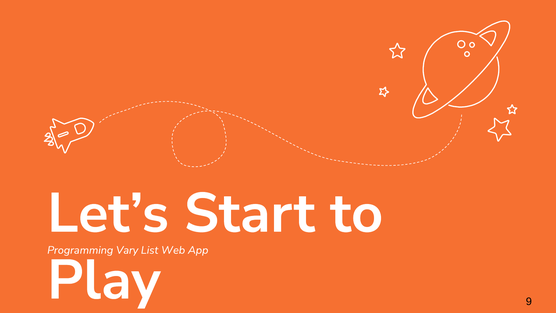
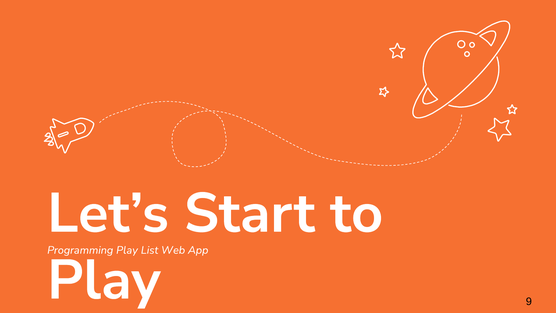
Programming Vary: Vary -> Play (127, 250)
